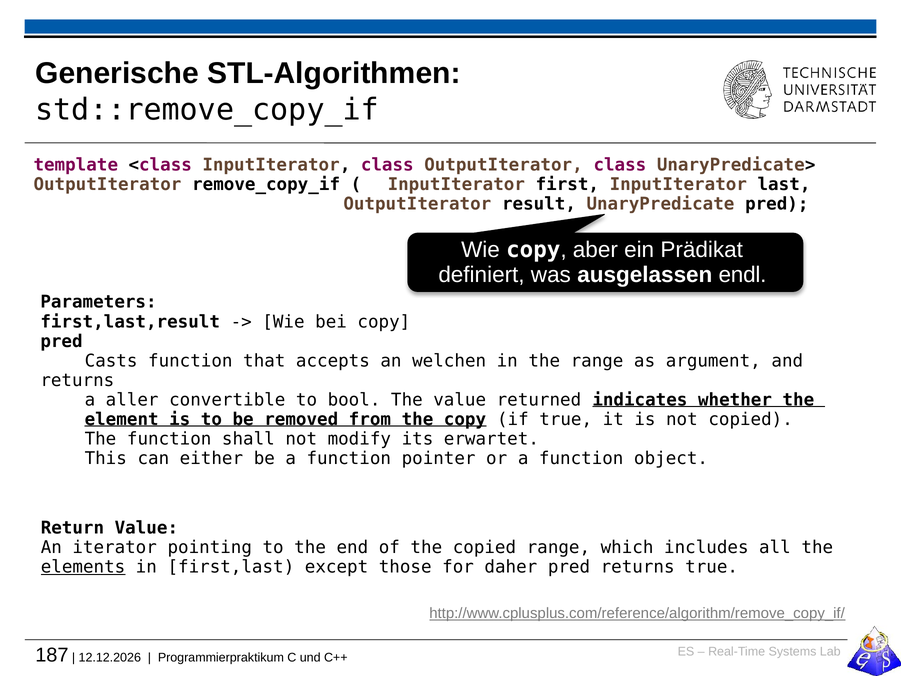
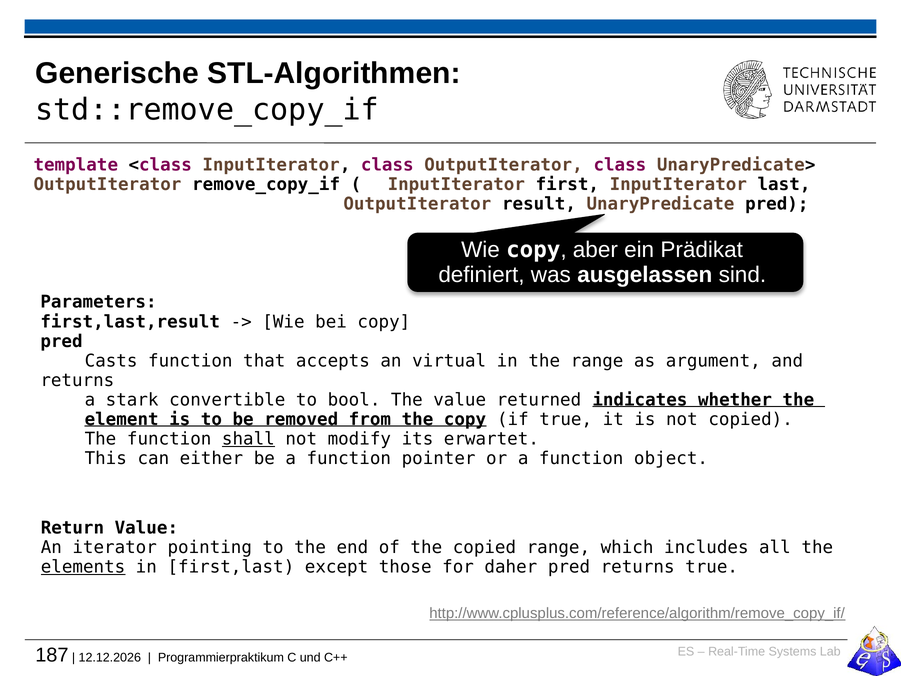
endl: endl -> sind (742, 275)
welchen: welchen -> virtual (449, 361)
aller: aller -> stark (132, 400)
shall underline: none -> present (248, 439)
